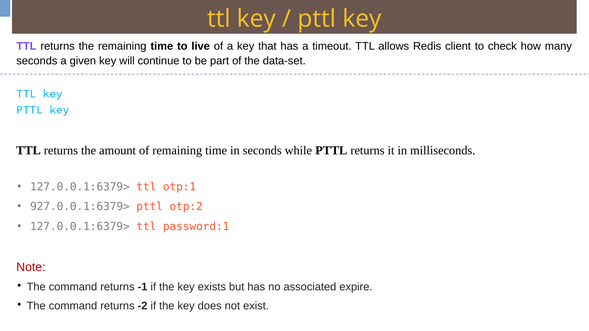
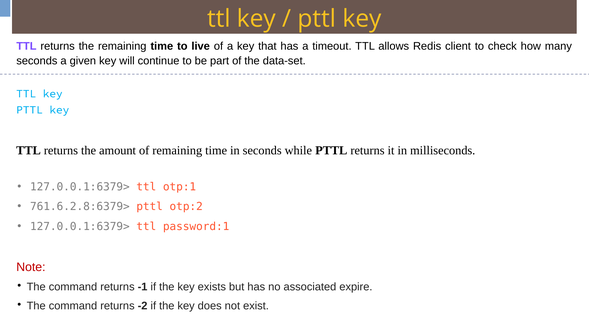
927.0.0.1:6379>: 927.0.0.1:6379> -> 761.6.2.8:6379> (80, 207)
